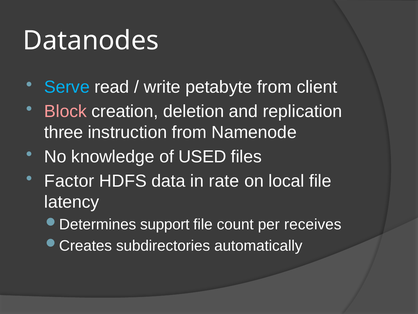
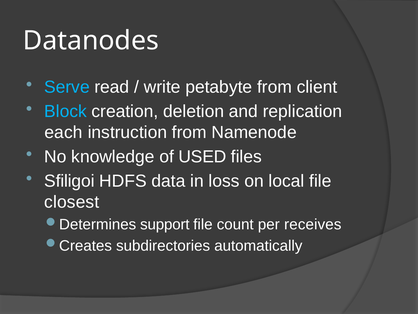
Block colour: pink -> light blue (66, 111)
three: three -> each (64, 132)
Factor: Factor -> Sfiligoi (69, 181)
rate: rate -> loss (224, 181)
latency: latency -> closest (72, 202)
